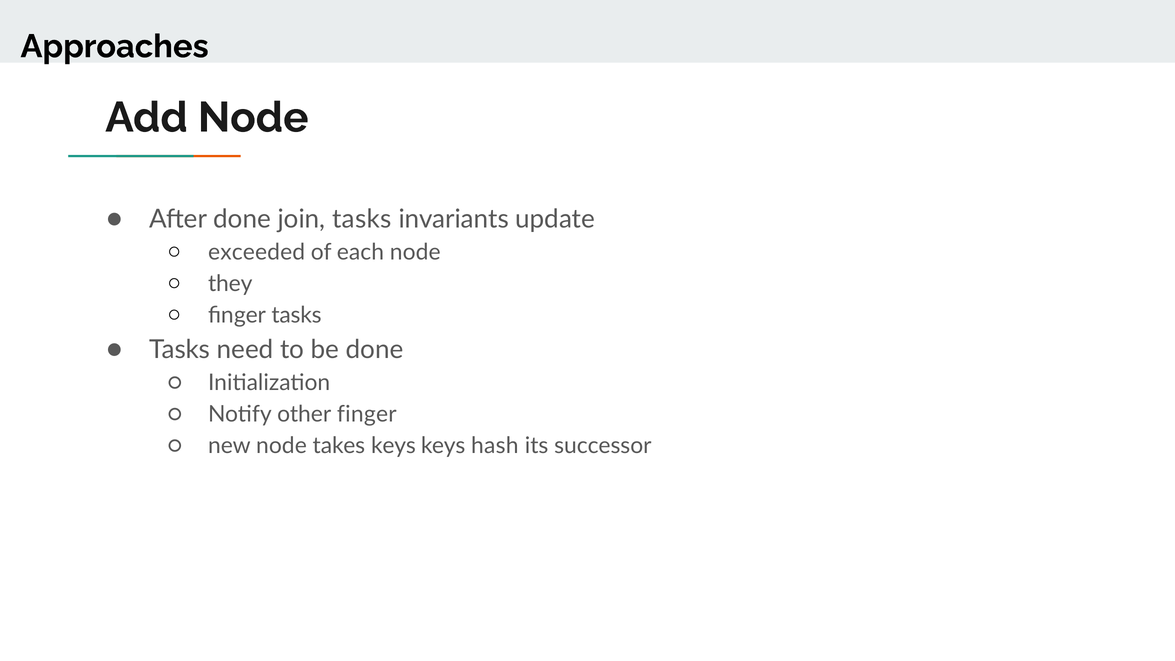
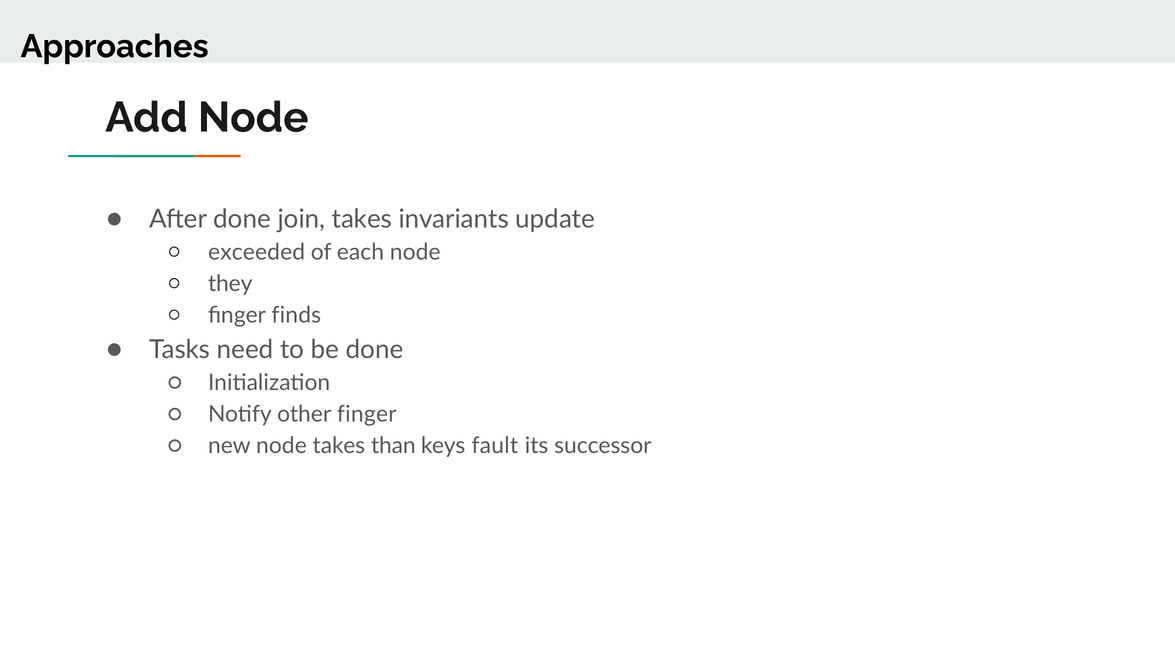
join tasks: tasks -> takes (362, 219)
finger tasks: tasks -> finds (296, 315)
takes keys: keys -> than (393, 446)
hash: hash -> fault (495, 446)
